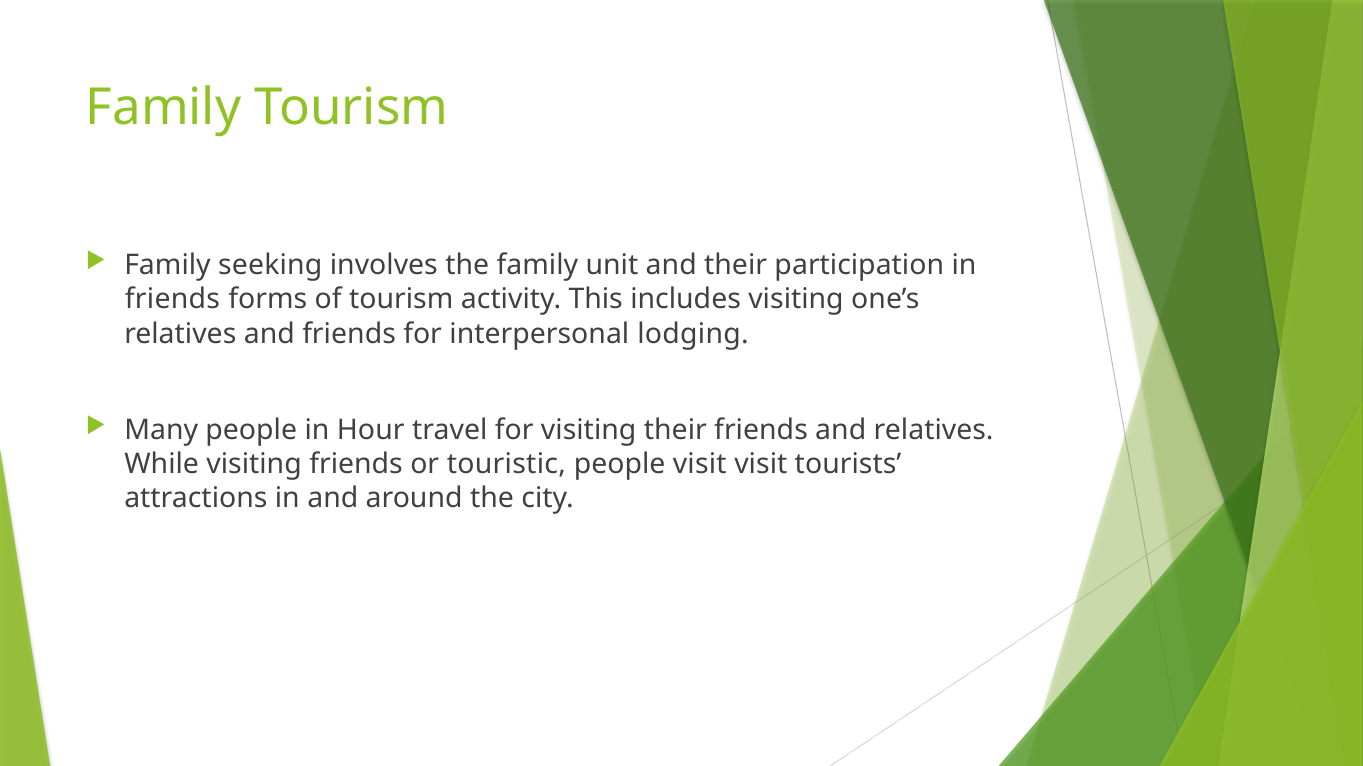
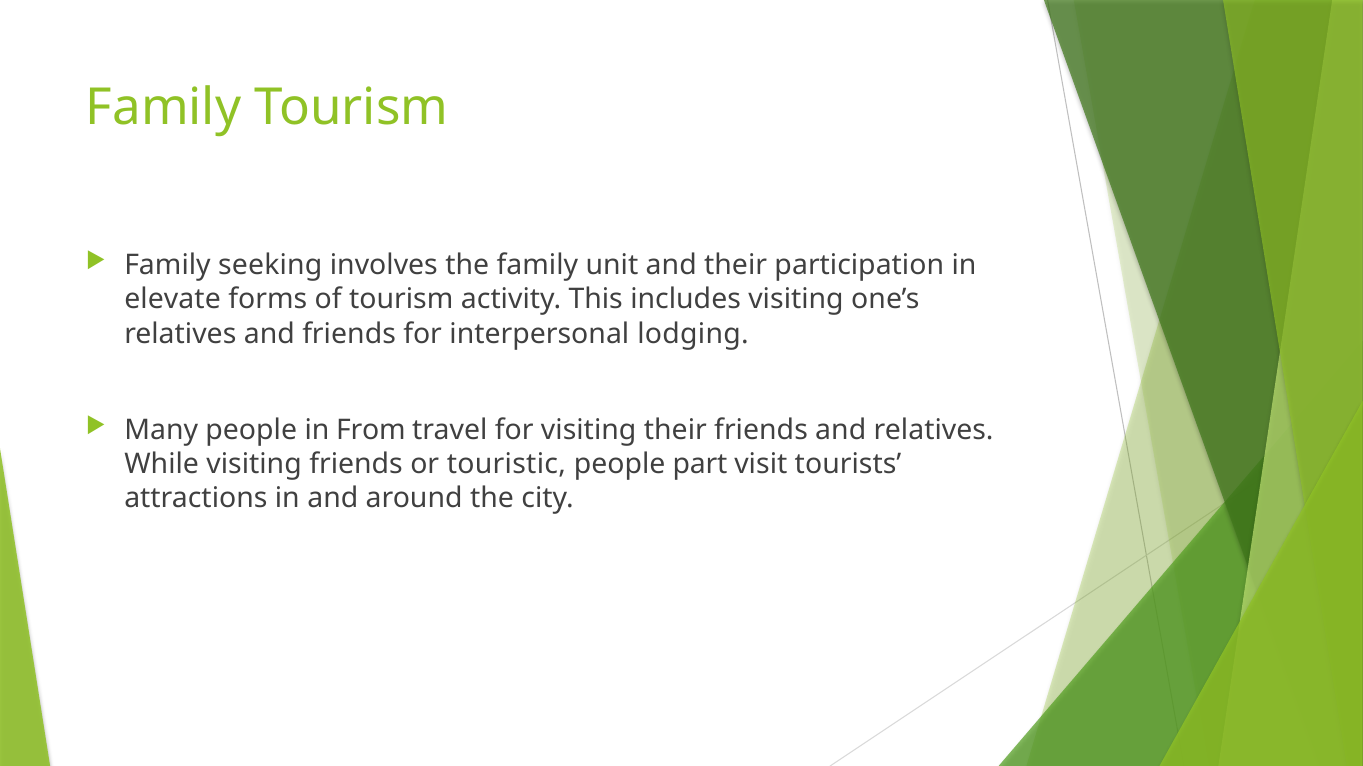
friends: friends -> elevate (173, 300)
Hour: Hour -> From (371, 431)
people visit: visit -> part (700, 465)
